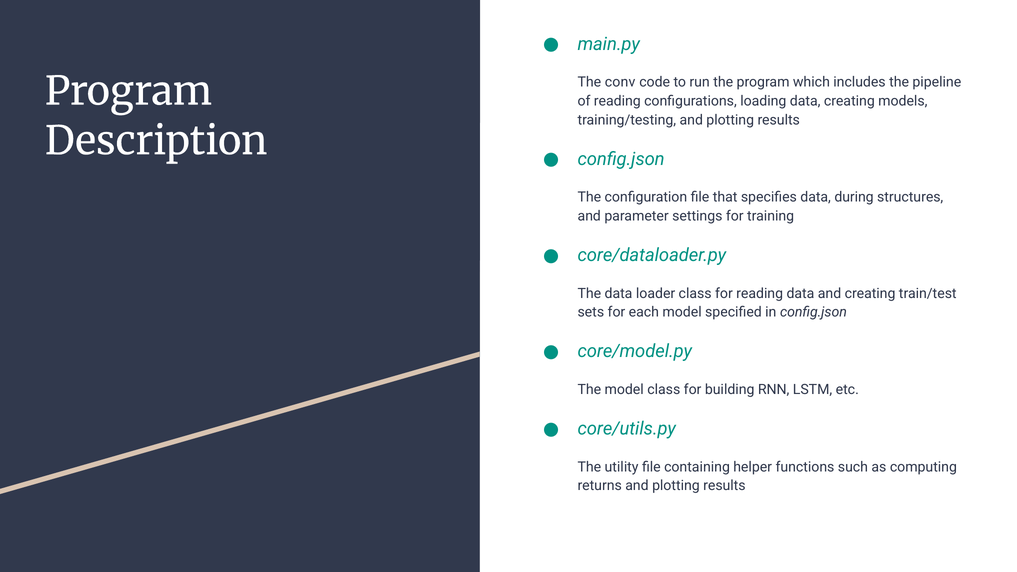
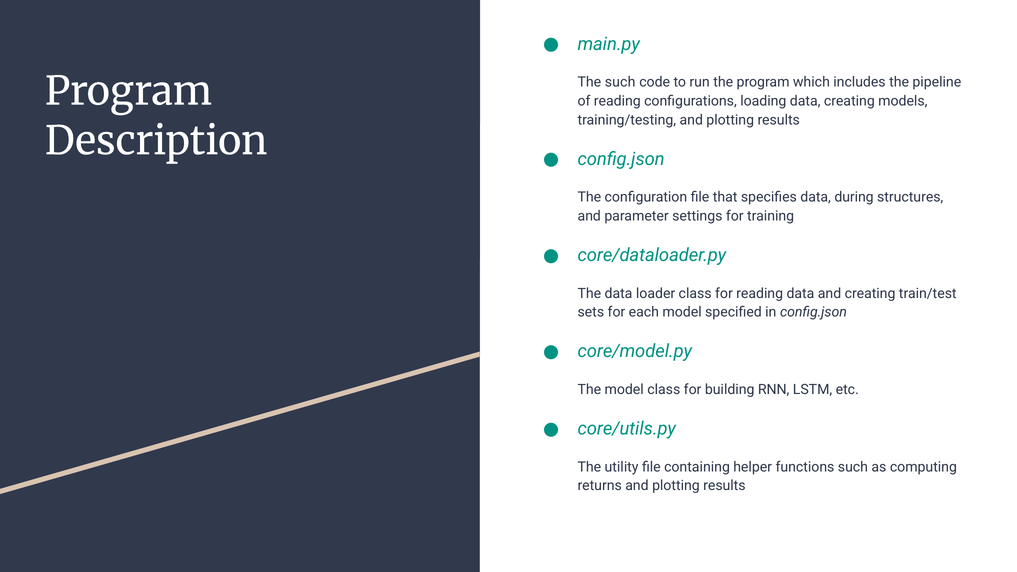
The conv: conv -> such (620, 82)
